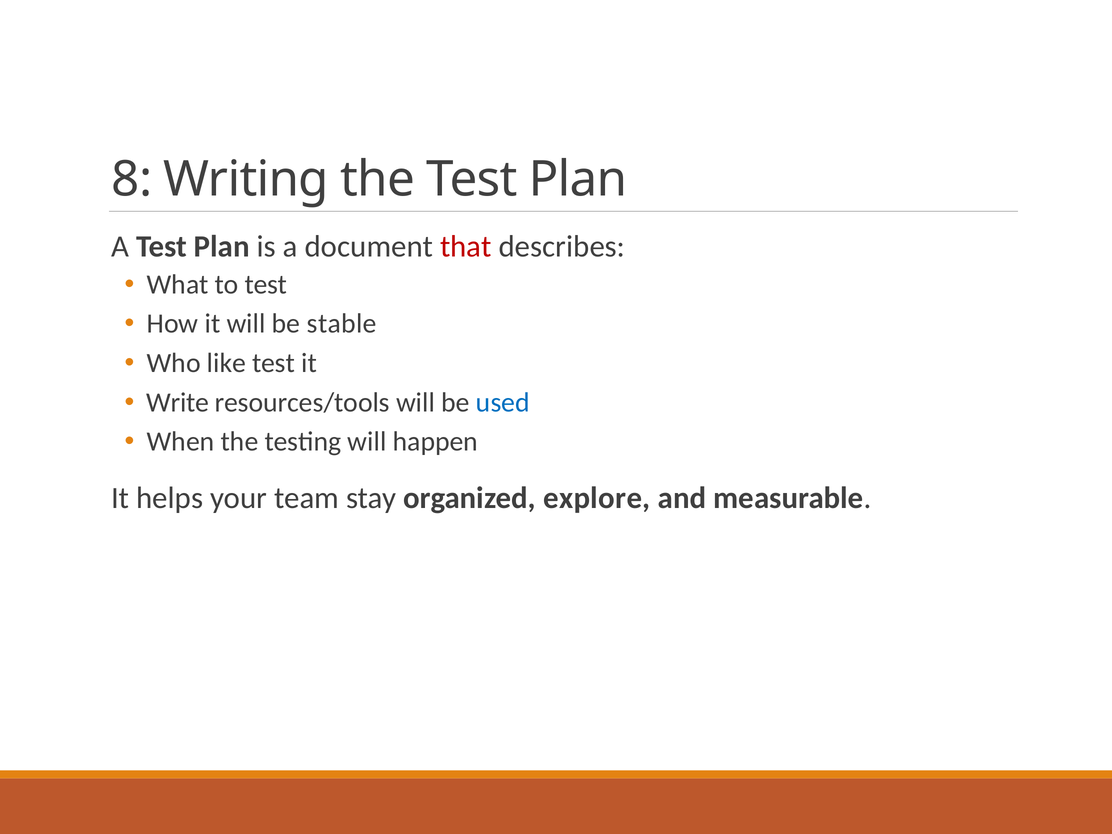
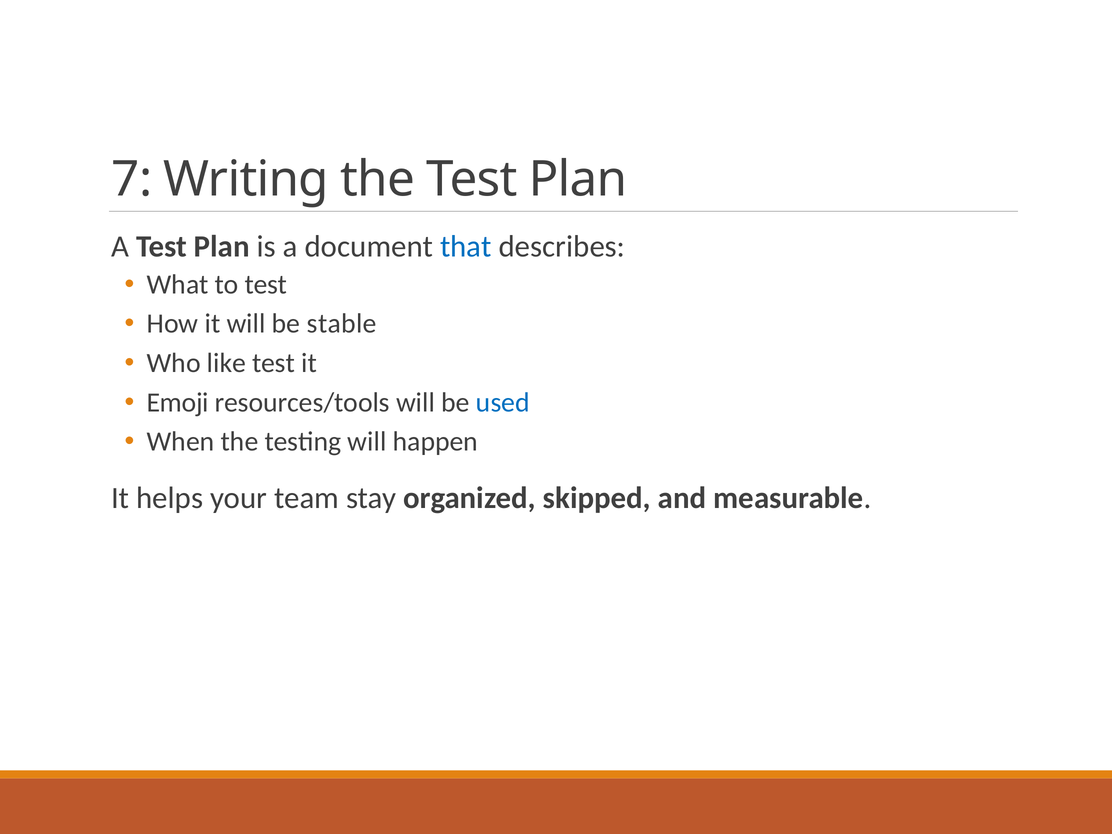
8: 8 -> 7 (132, 179)
that colour: red -> blue (466, 247)
Write: Write -> Emoji (178, 402)
explore: explore -> skipped (597, 498)
